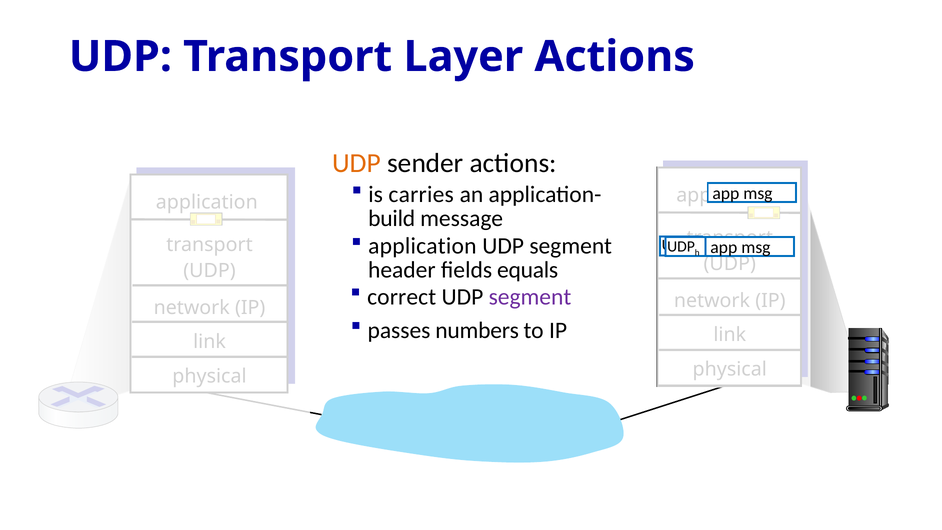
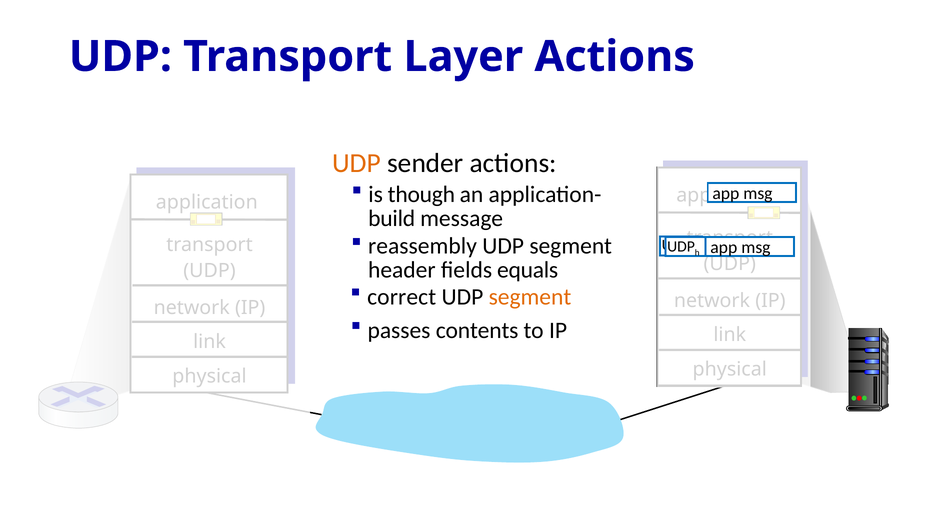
carries: carries -> though (421, 195)
application: application -> reassembly (422, 246)
segment colour: purple -> orange (530, 297)
numbers: numbers -> contents (477, 330)
